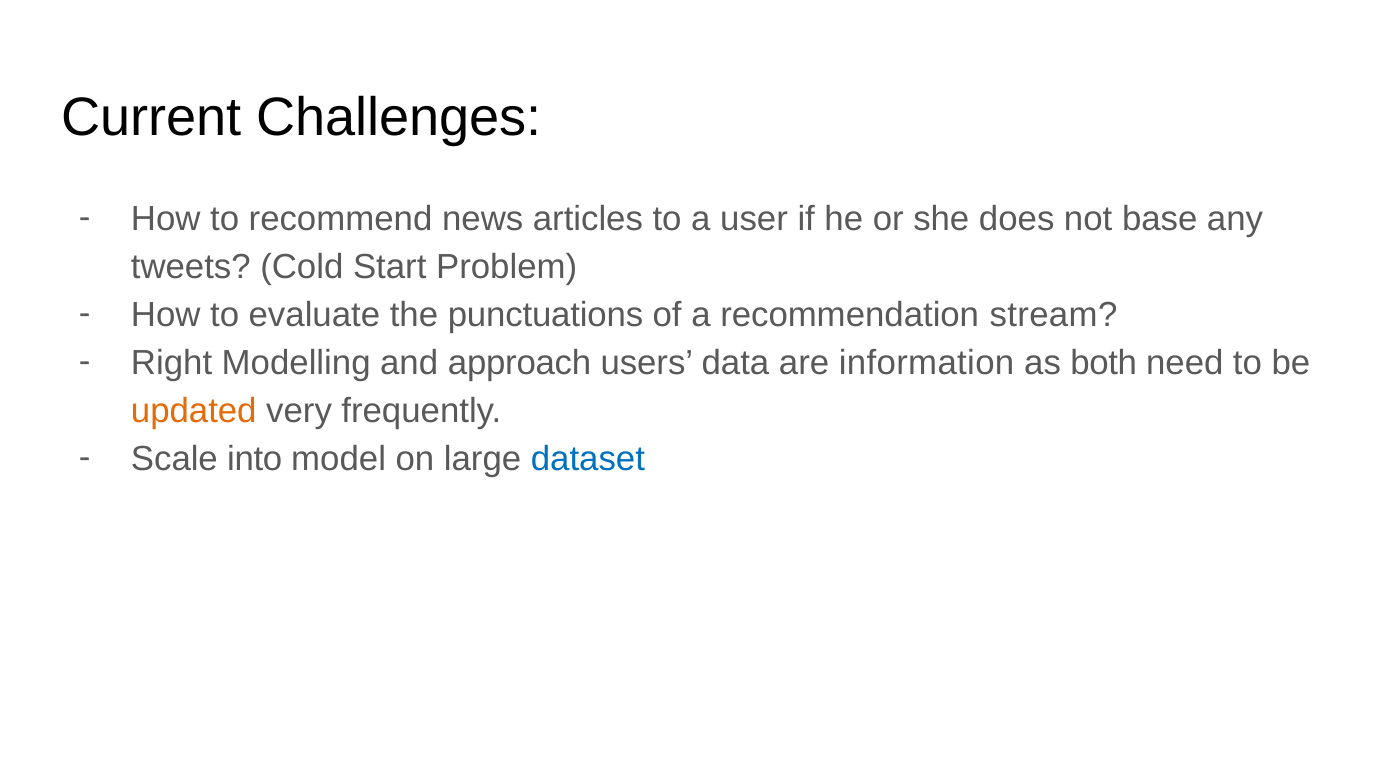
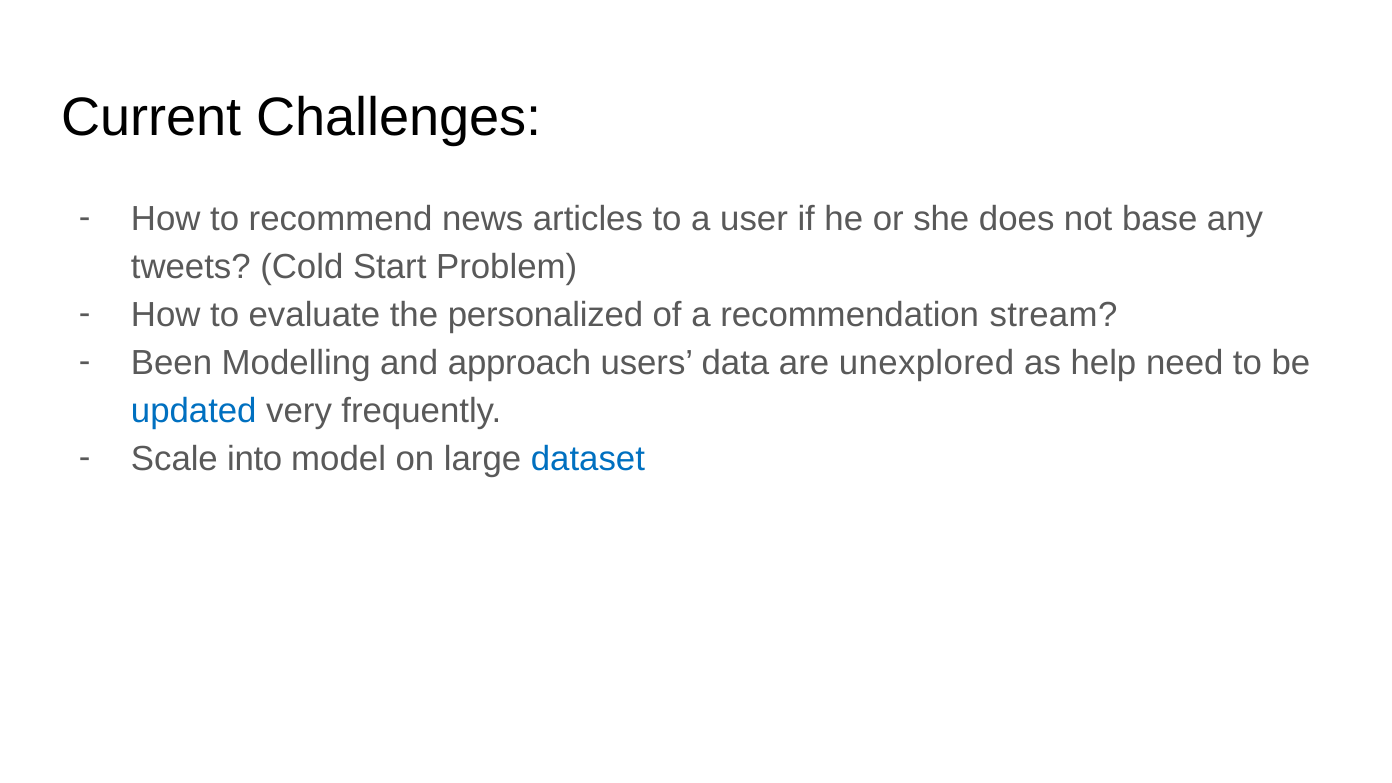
punctuations: punctuations -> personalized (545, 315)
Right: Right -> Been (172, 363)
information: information -> unexplored (927, 363)
both: both -> help (1103, 363)
updated colour: orange -> blue (194, 411)
